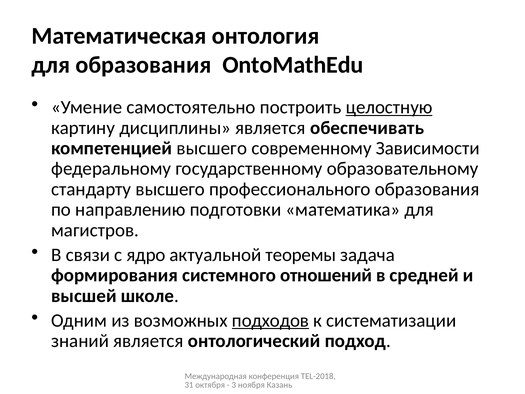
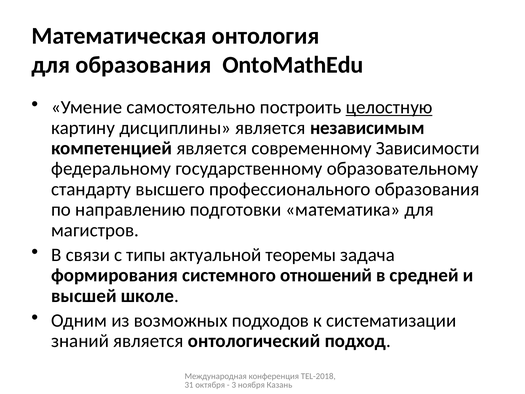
обеспечивать: обеспечивать -> независимым (367, 128)
компетенцией высшего: высшего -> является (212, 148)
ядро: ядро -> типы (146, 255)
подходов underline: present -> none (271, 320)
